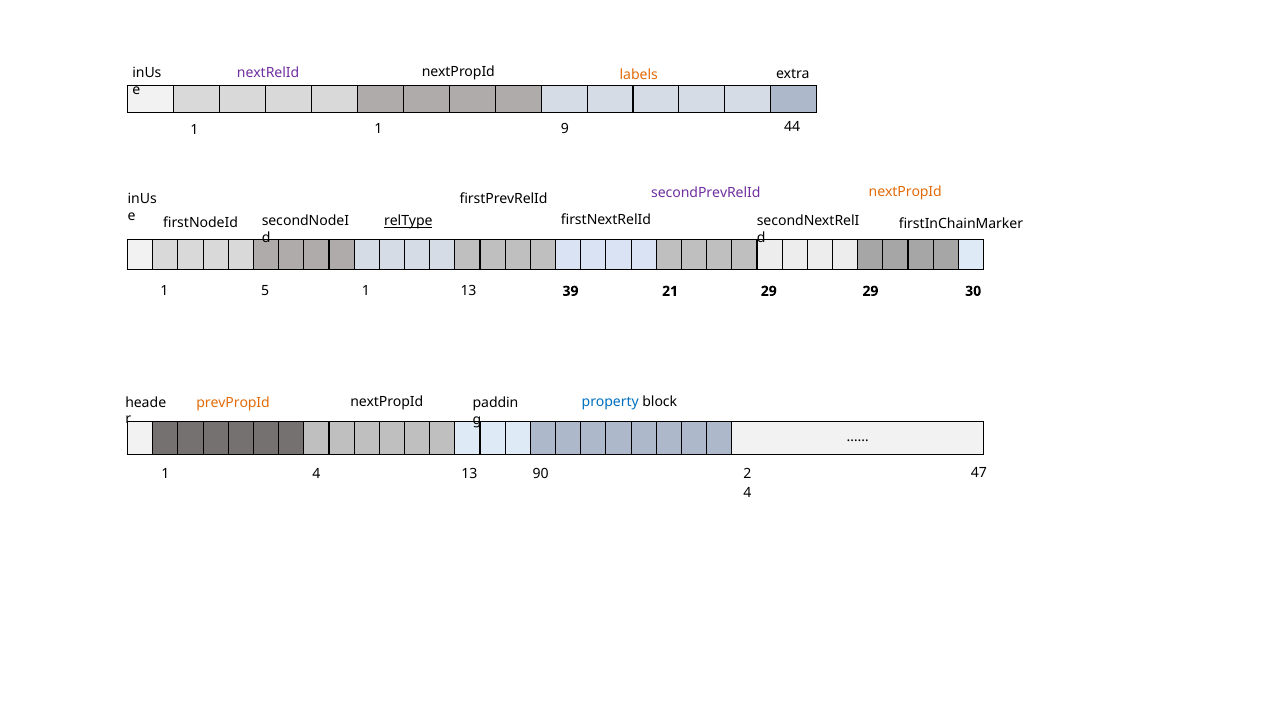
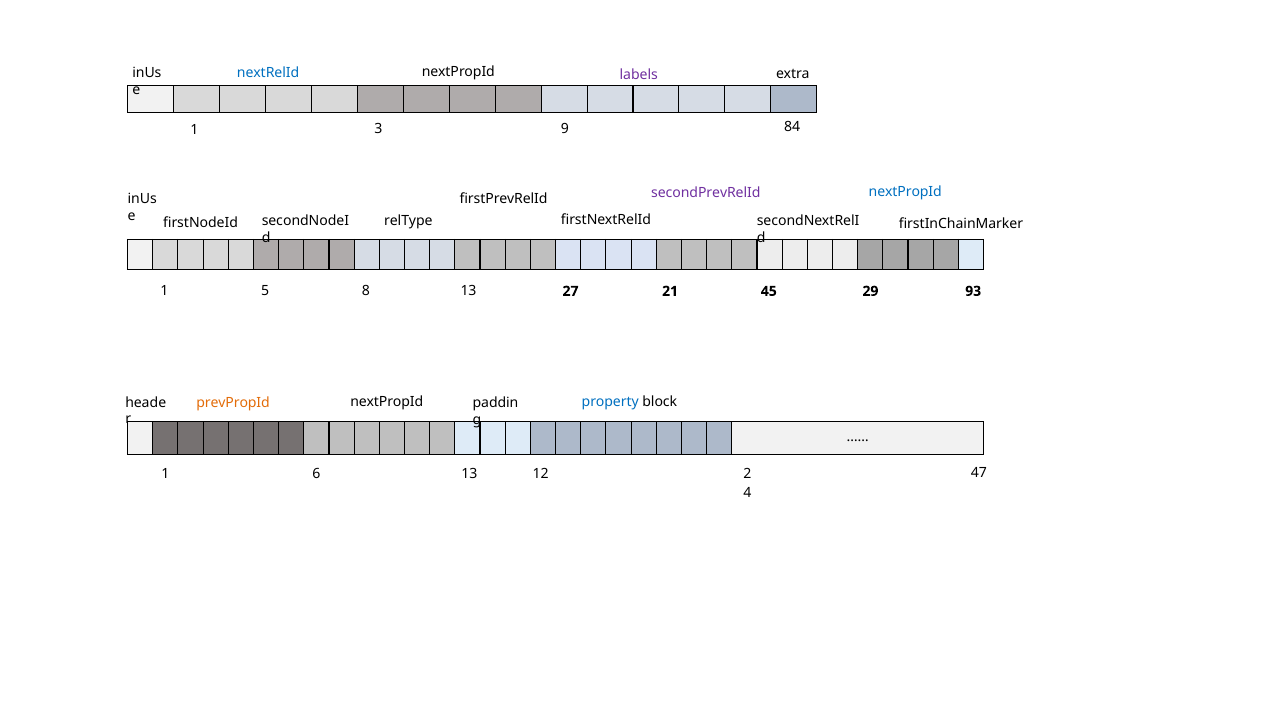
nextRelId colour: purple -> blue (268, 73)
labels colour: orange -> purple (639, 74)
1 1: 1 -> 3 (378, 129)
44: 44 -> 84 (792, 127)
nextPropId colour: orange -> blue (905, 192)
relType underline: present -> none (408, 221)
5 1: 1 -> 8 (366, 291)
39: 39 -> 27 (570, 291)
21 29: 29 -> 45 (769, 291)
30: 30 -> 93 (973, 291)
1 4: 4 -> 6 (316, 474)
90: 90 -> 12 (541, 474)
